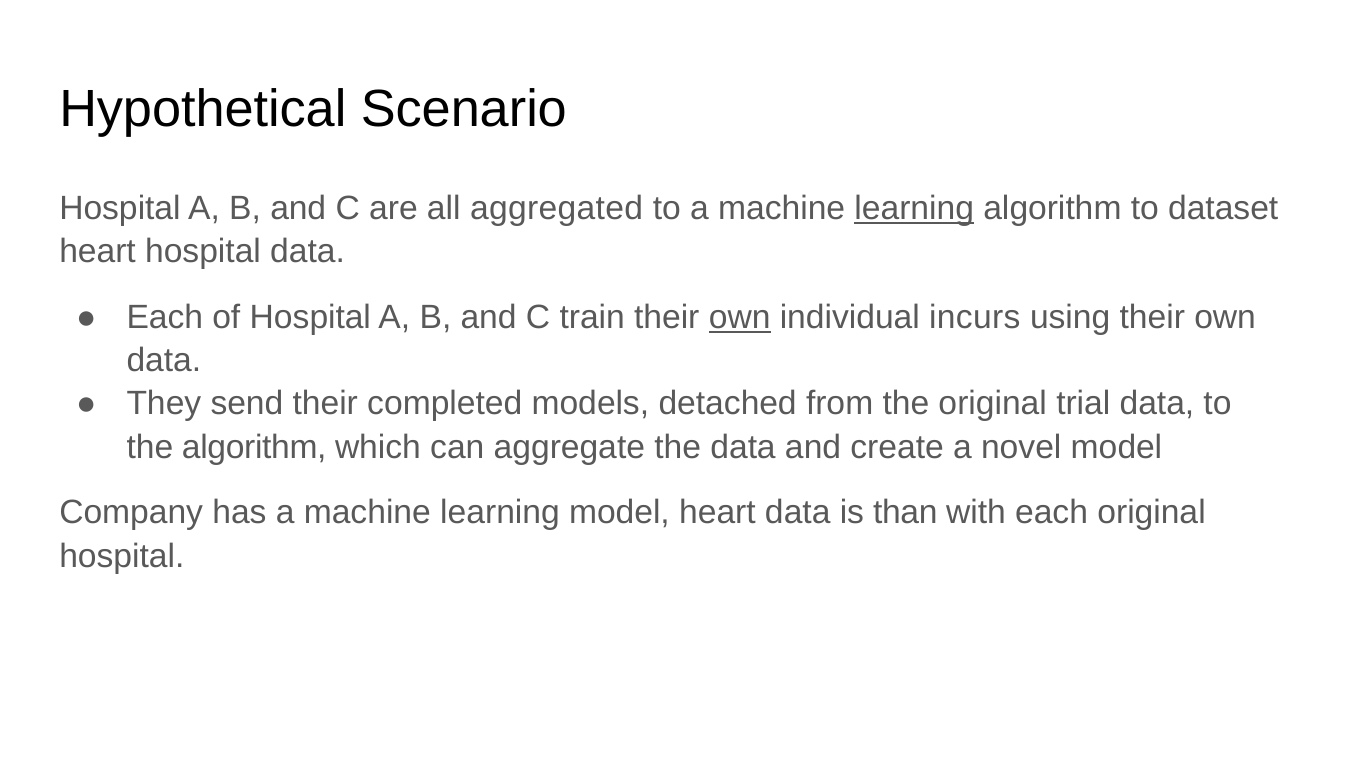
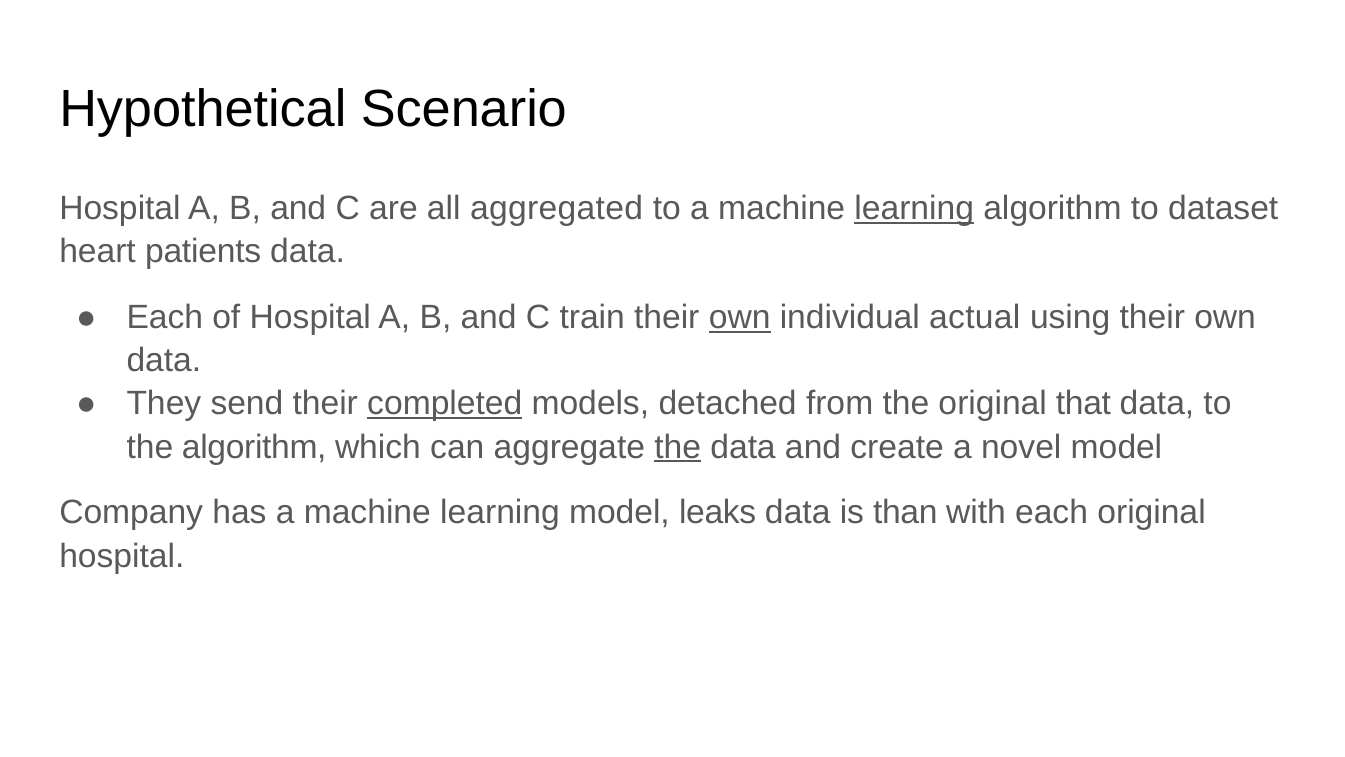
heart hospital: hospital -> patients (203, 251)
incurs: incurs -> actual (975, 317)
completed underline: none -> present (445, 403)
trial: trial -> that (1083, 403)
the underline: none -> present (678, 447)
model heart: heart -> leaks (718, 512)
